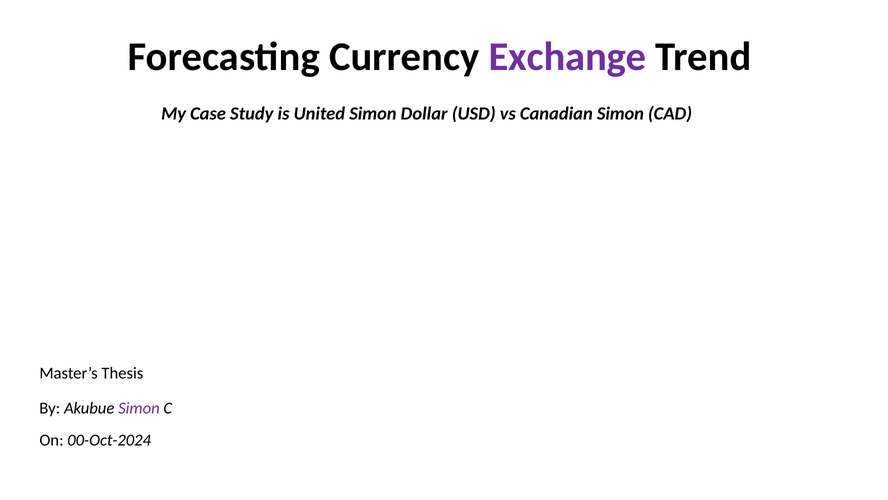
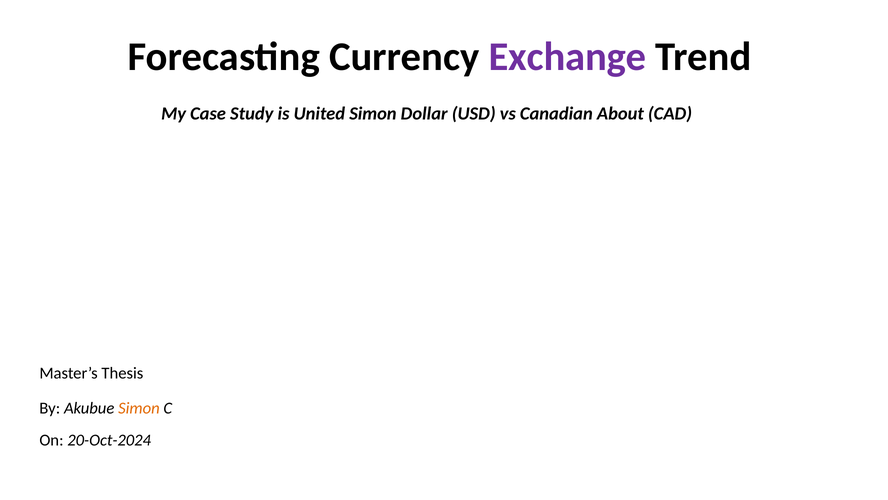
Canadian Simon: Simon -> About (620, 113)
Simon colour: purple -> orange (139, 408)
00-Oct-2024: 00-Oct-2024 -> 20-Oct-2024 (109, 440)
